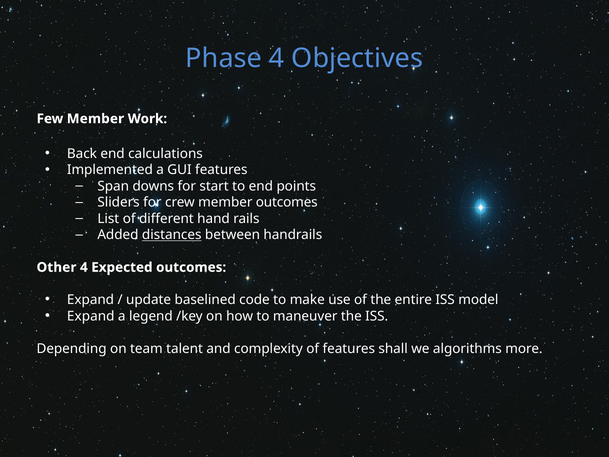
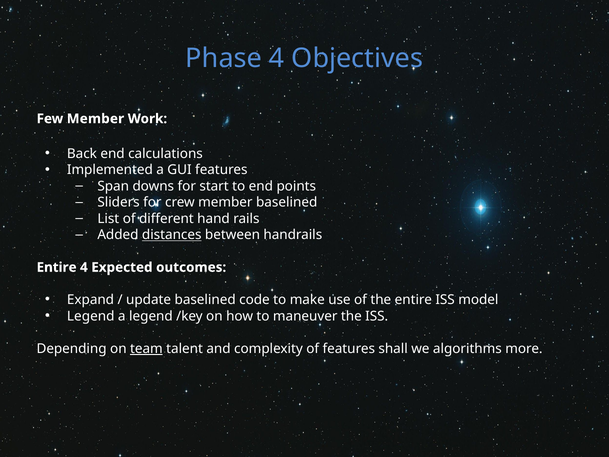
member outcomes: outcomes -> baselined (287, 202)
Other: Other -> Entire (57, 267)
Expand: Expand -> Legend (91, 316)
team underline: none -> present (146, 348)
